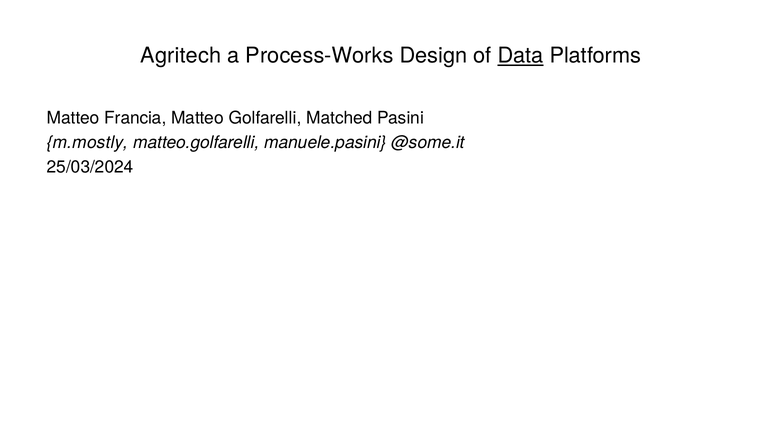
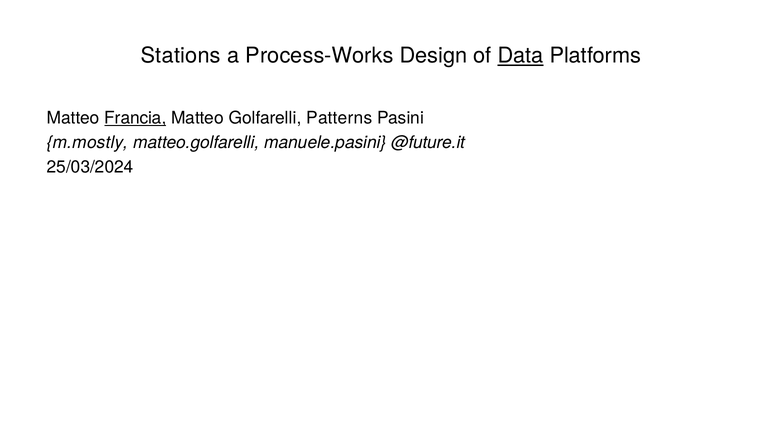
Agritech: Agritech -> Stations (181, 56)
Francia underline: none -> present (135, 118)
Matched: Matched -> Patterns (339, 118)
@some.it: @some.it -> @future.it (428, 143)
